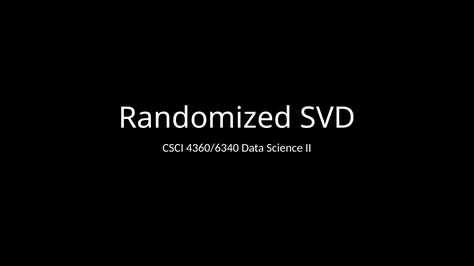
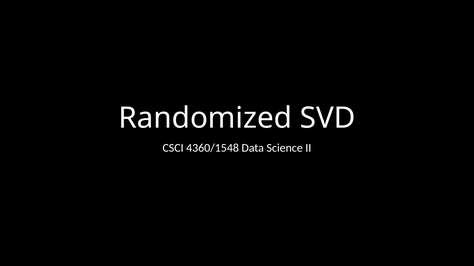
4360/6340: 4360/6340 -> 4360/1548 (213, 148)
